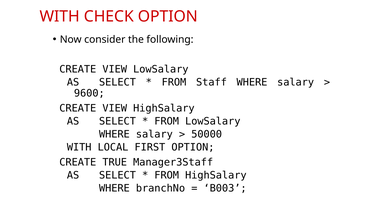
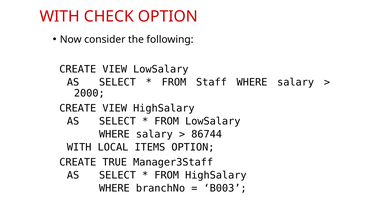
9600: 9600 -> 2000 (89, 93)
50000: 50000 -> 86744 (207, 134)
FIRST: FIRST -> ITEMS (150, 147)
